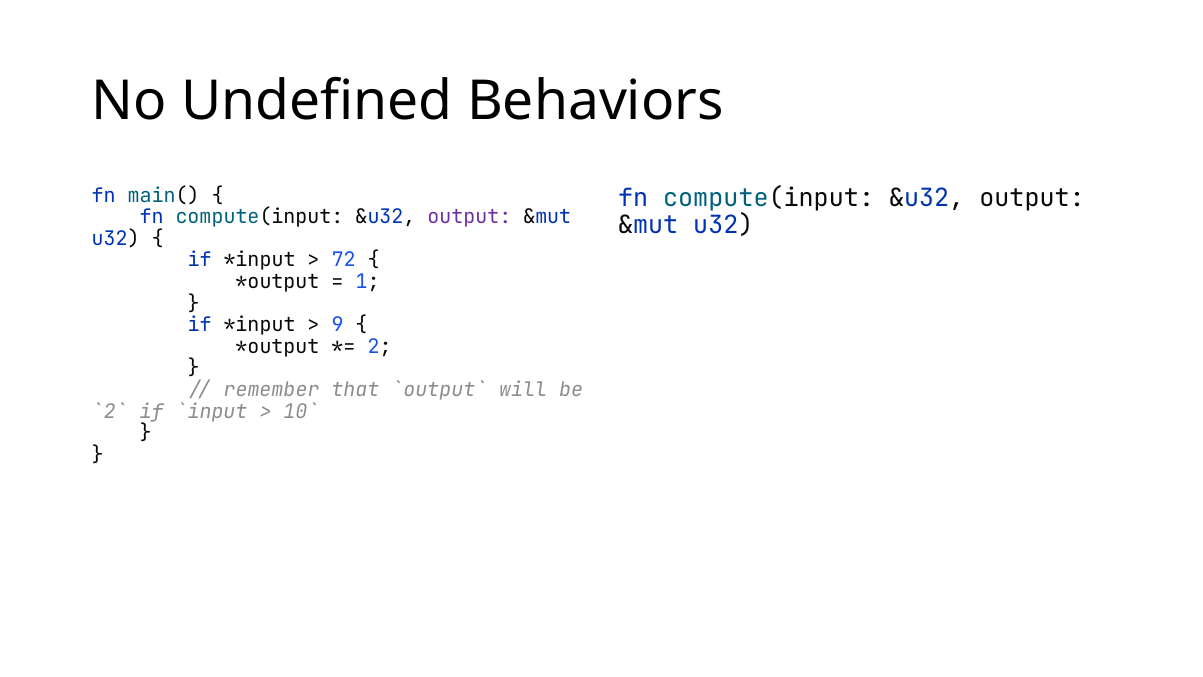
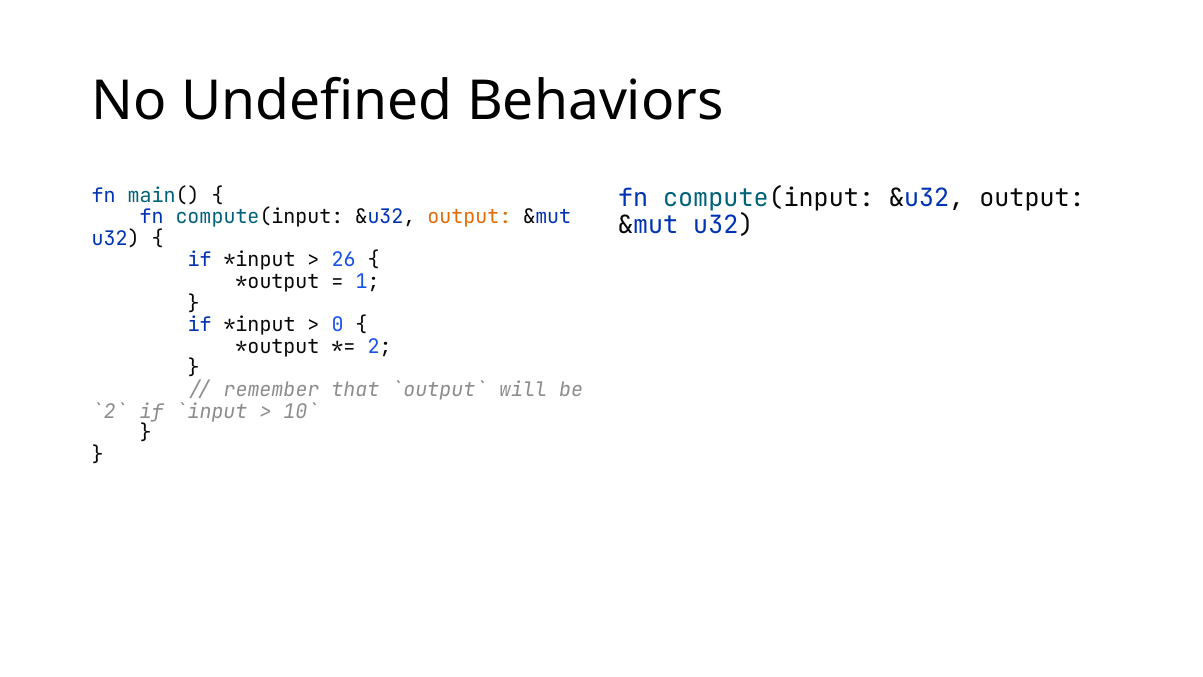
output colour: purple -> orange (469, 217)
72: 72 -> 26 (344, 260)
9: 9 -> 0 (338, 325)
